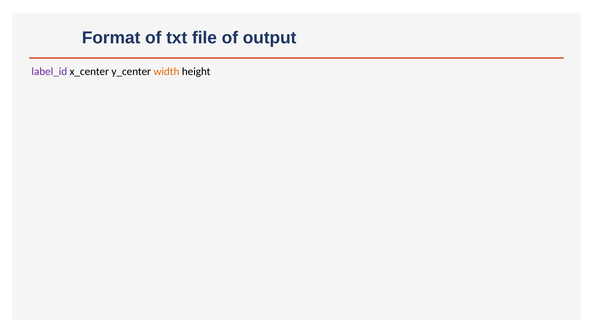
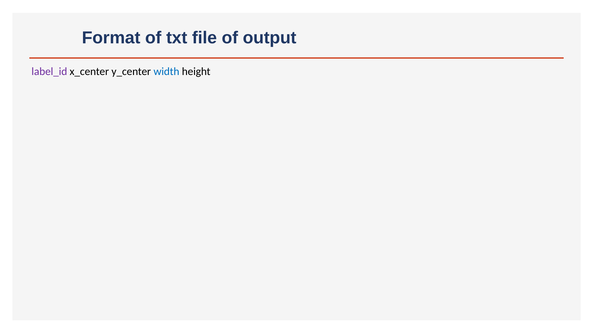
width colour: orange -> blue (166, 71)
